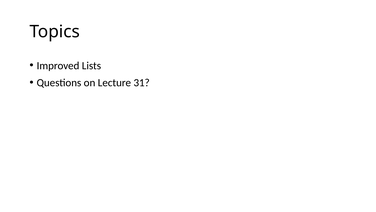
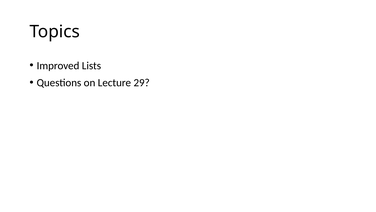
31: 31 -> 29 (142, 83)
